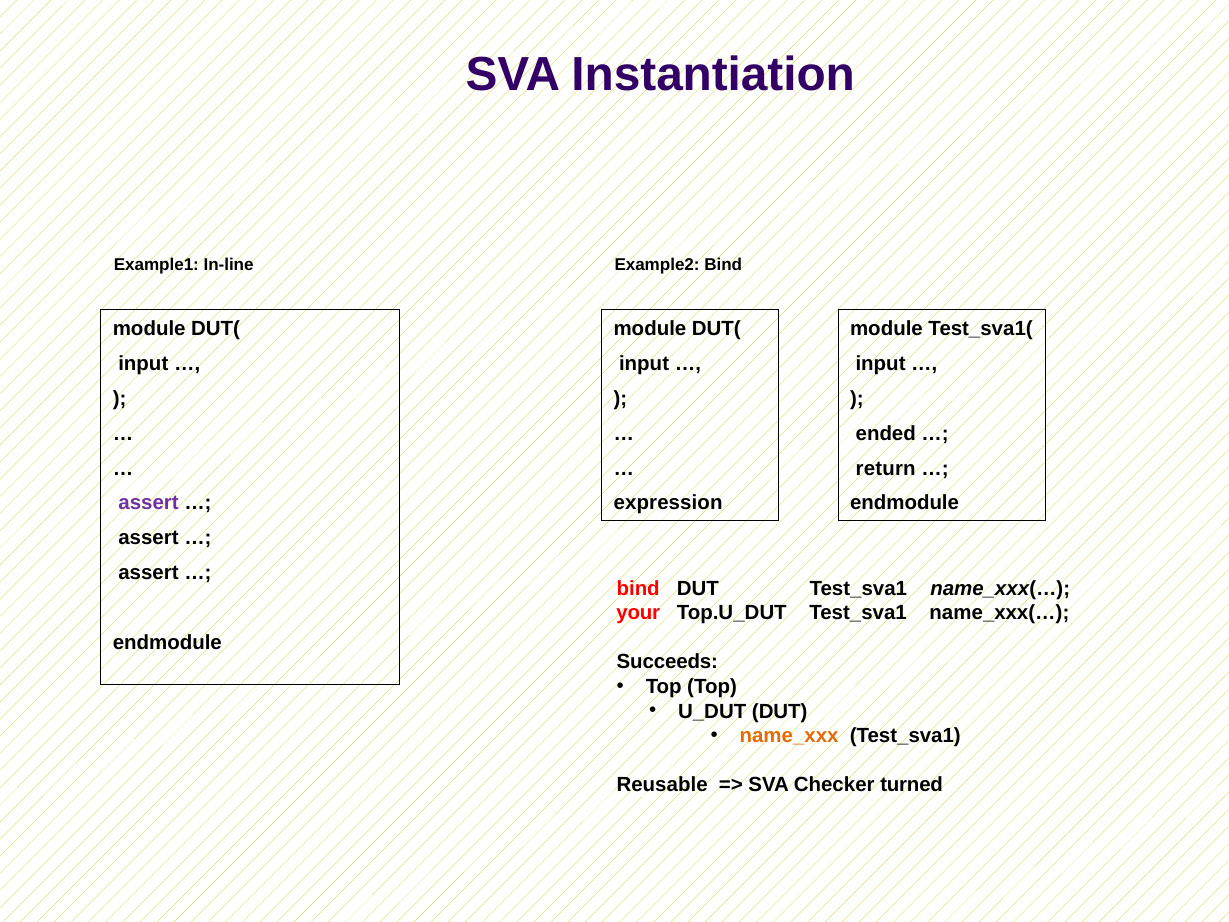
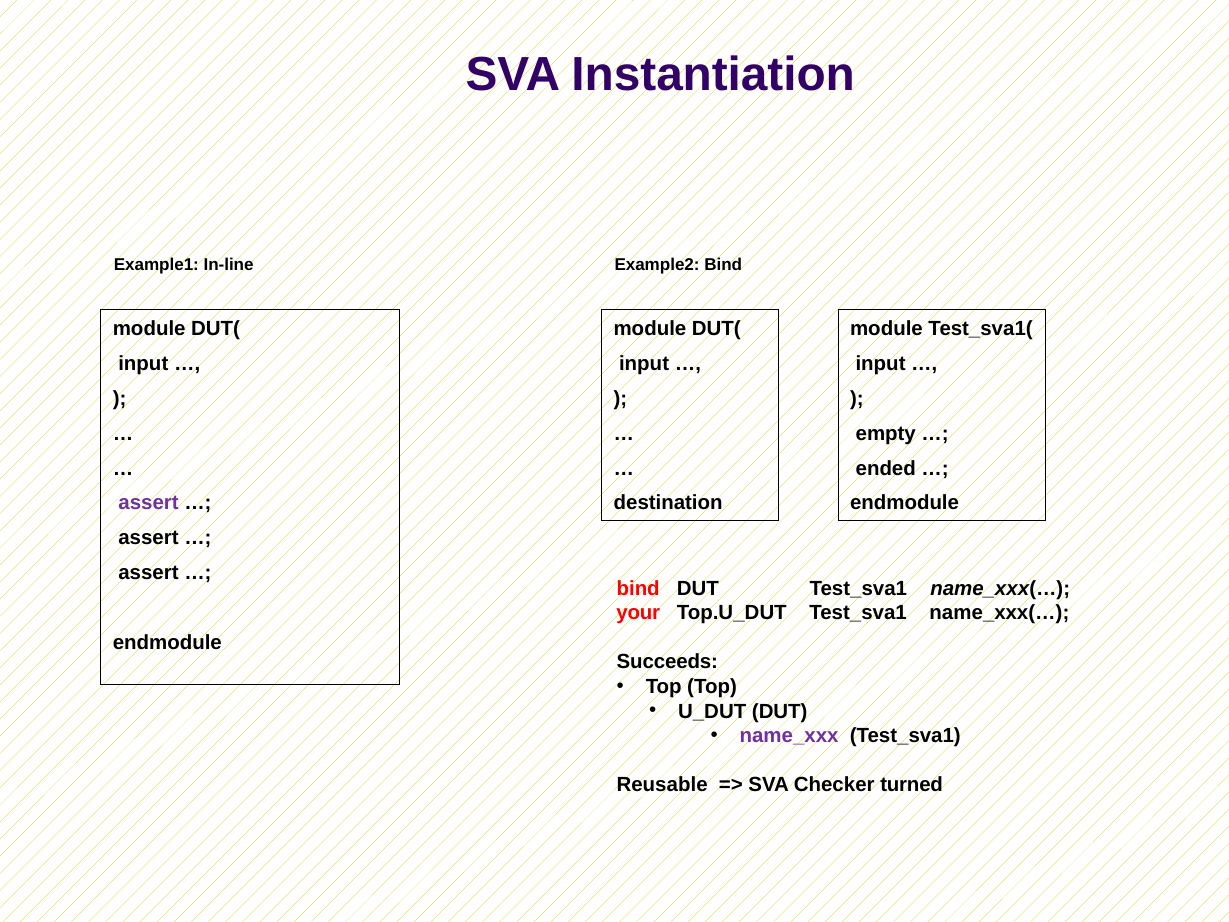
ended: ended -> empty (886, 433)
return: return -> ended (886, 468)
expression: expression -> destination (668, 503)
name_xxx colour: orange -> purple (789, 736)
